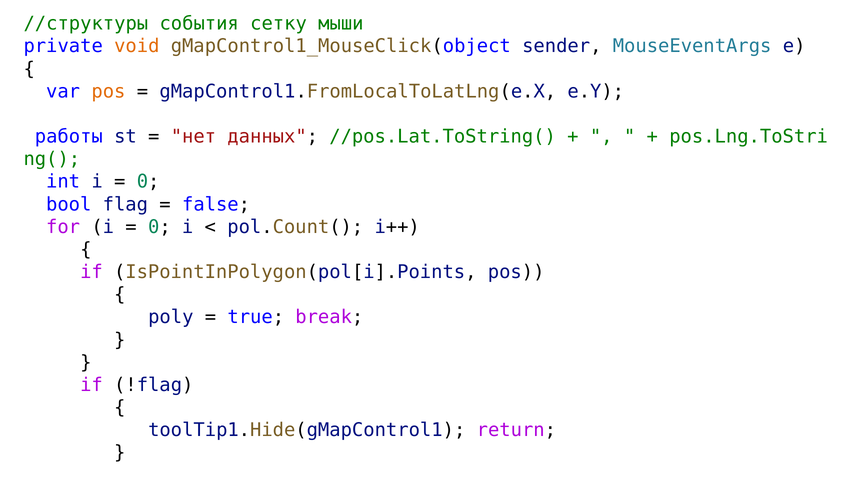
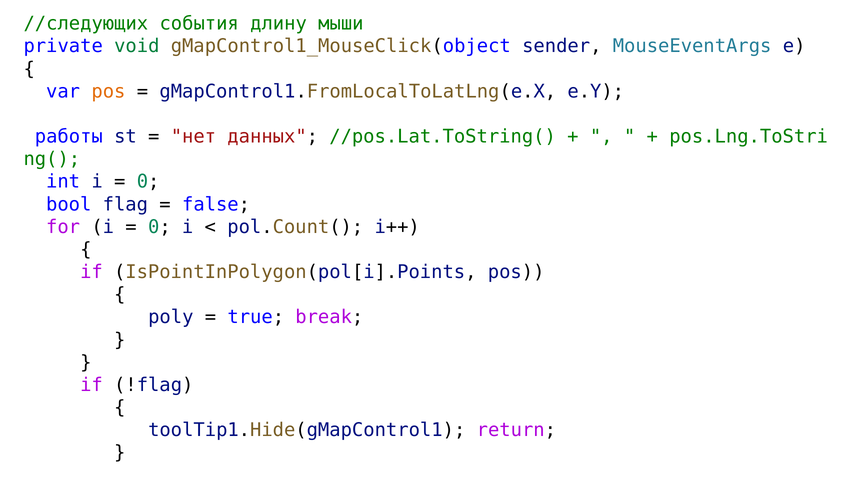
//структуры: //структуры -> //следующих (86, 24)
сетку: сетку -> длину (279, 24)
void colour: orange -> green (137, 46)
